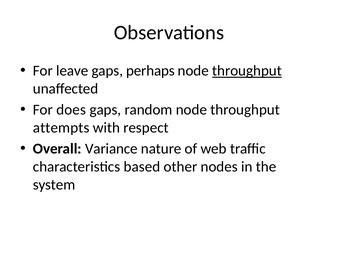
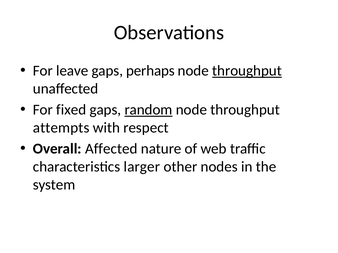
does: does -> fixed (71, 110)
random underline: none -> present (149, 110)
Variance: Variance -> Affected (111, 149)
based: based -> larger (142, 167)
